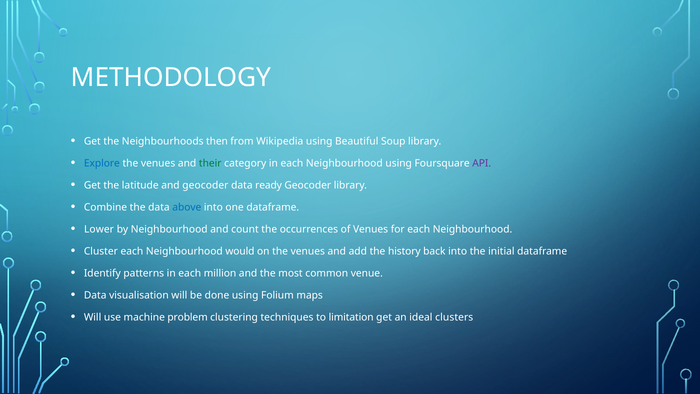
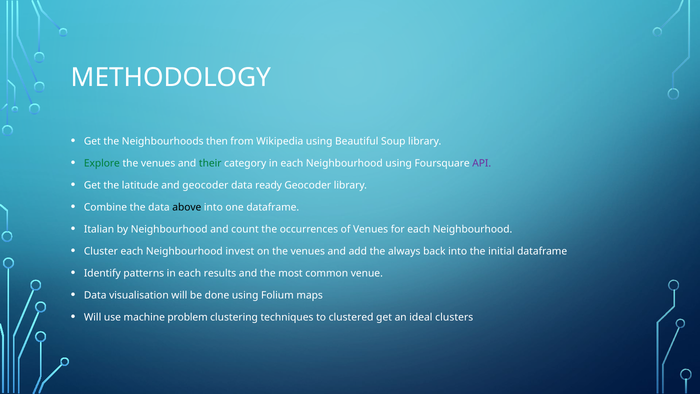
Explore colour: blue -> green (102, 163)
above colour: blue -> black (187, 207)
Lower: Lower -> Italian (99, 229)
would: would -> invest (240, 251)
history: history -> always (404, 251)
million: million -> results (220, 273)
limitation: limitation -> clustered (351, 317)
